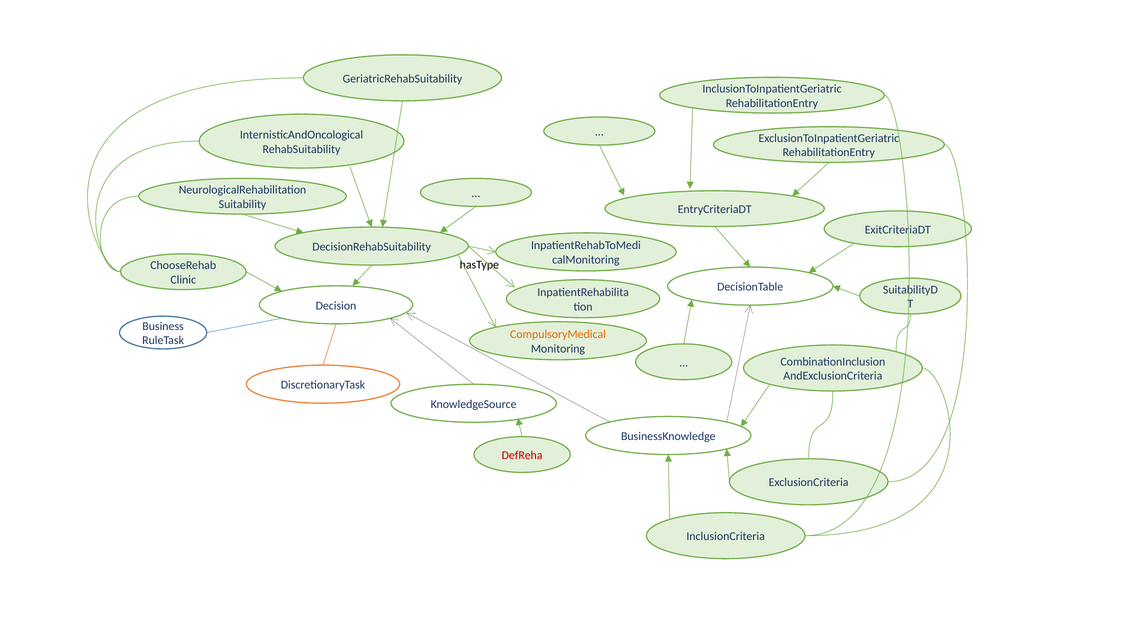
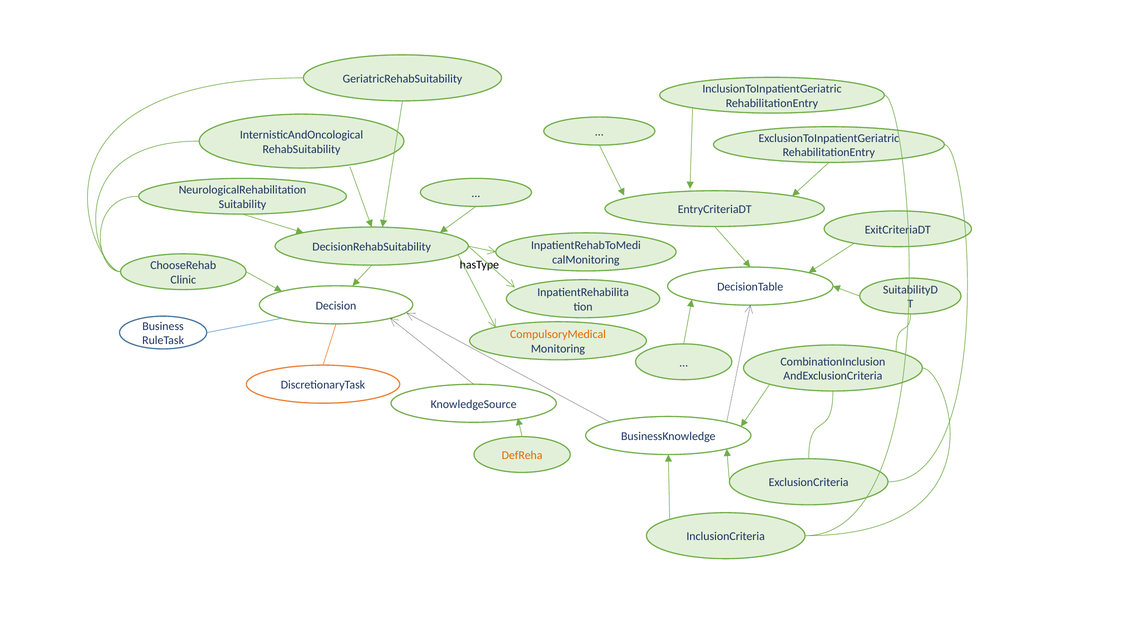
DefReha colour: red -> orange (522, 455)
